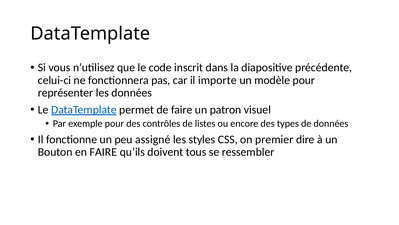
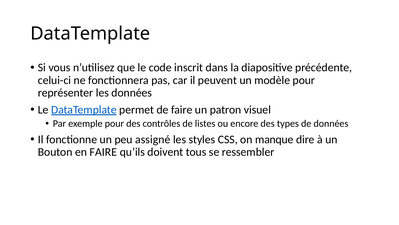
importe: importe -> peuvent (217, 80)
premier: premier -> manque (274, 139)
